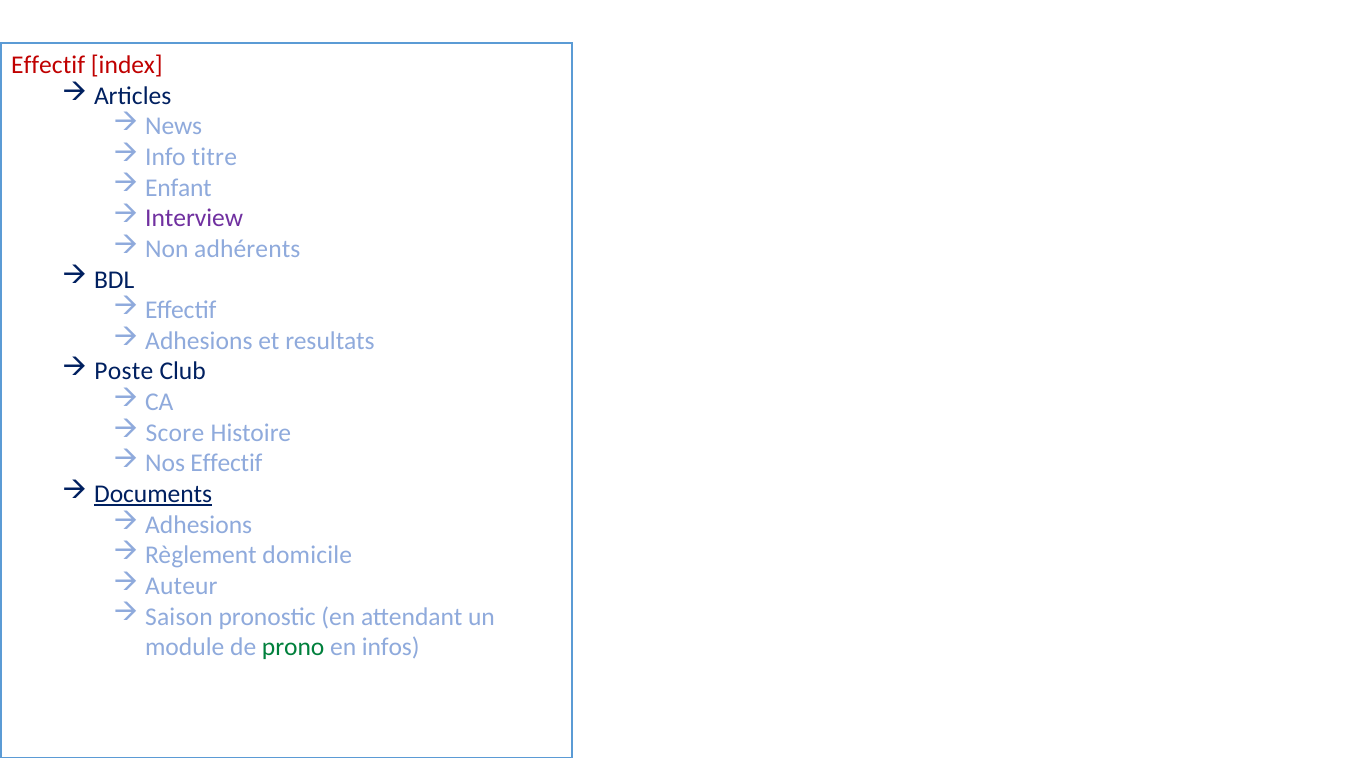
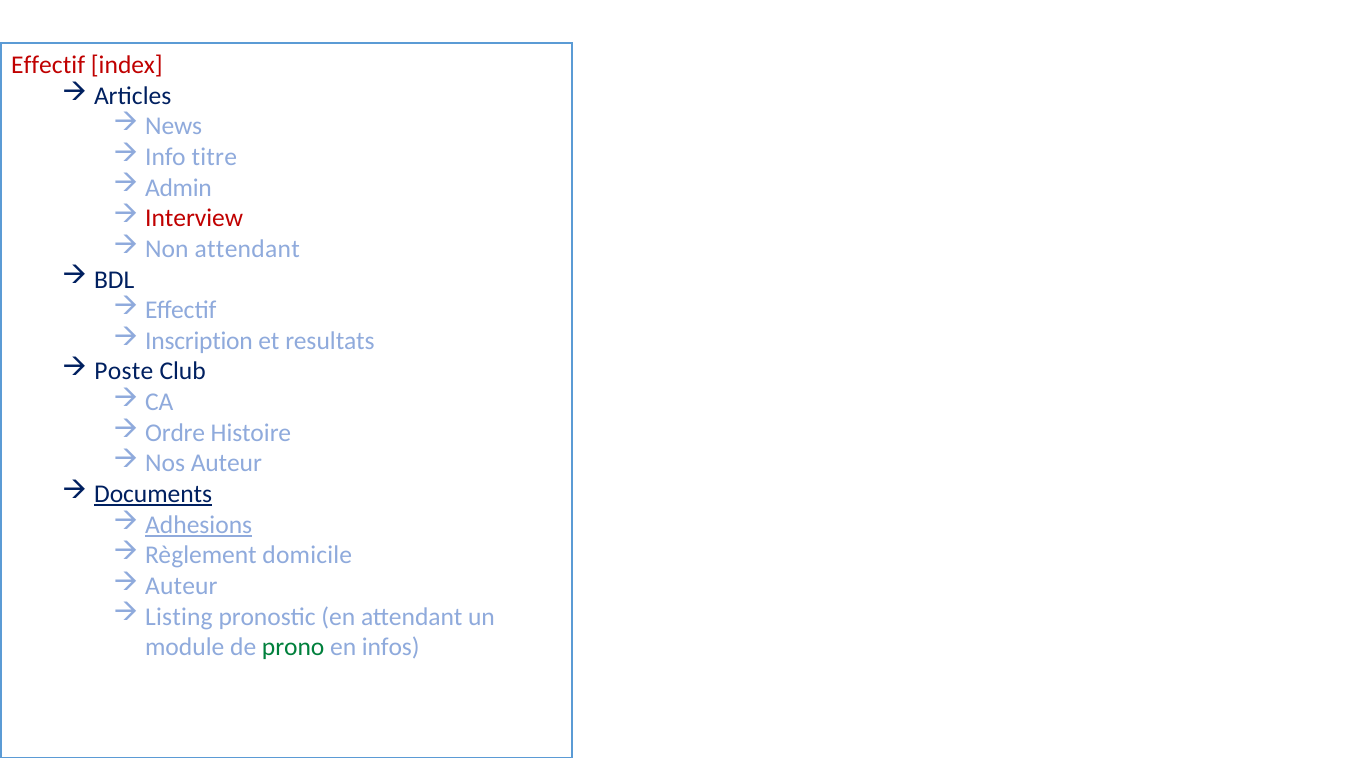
Enfant: Enfant -> Admin (178, 188)
Interview colour: purple -> red (194, 219)
Non adhérents: adhérents -> attendant (247, 249)
Adhesions: Adhesions -> Inscription (199, 341)
Score: Score -> Ordre (175, 433)
Nos Effectif: Effectif -> Auteur (226, 464)
Adhesions underline: none -> present (199, 525)
Saison: Saison -> Listing (179, 617)
